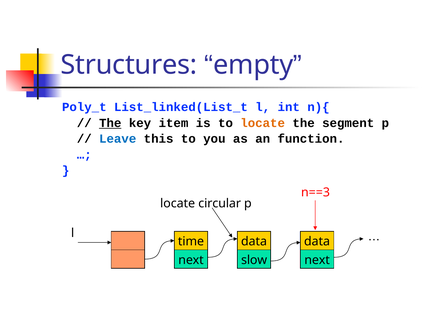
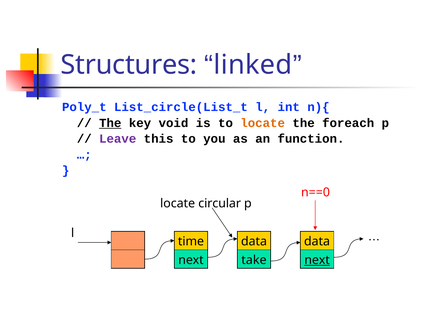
empty: empty -> linked (253, 65)
List_linked(List_t: List_linked(List_t -> List_circle(List_t (181, 107)
item: item -> void (173, 123)
segment: segment -> foreach (348, 123)
Leave colour: blue -> purple (118, 139)
n==3: n==3 -> n==0 (315, 192)
slow: slow -> take (254, 260)
next underline: none -> present (317, 260)
